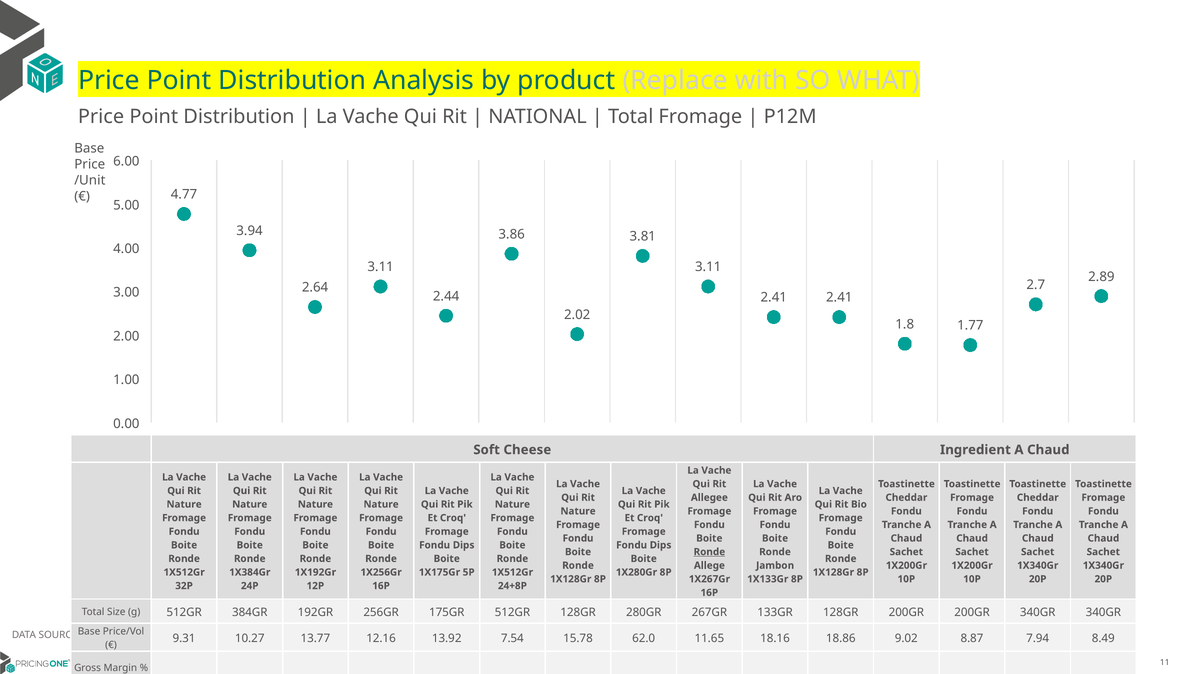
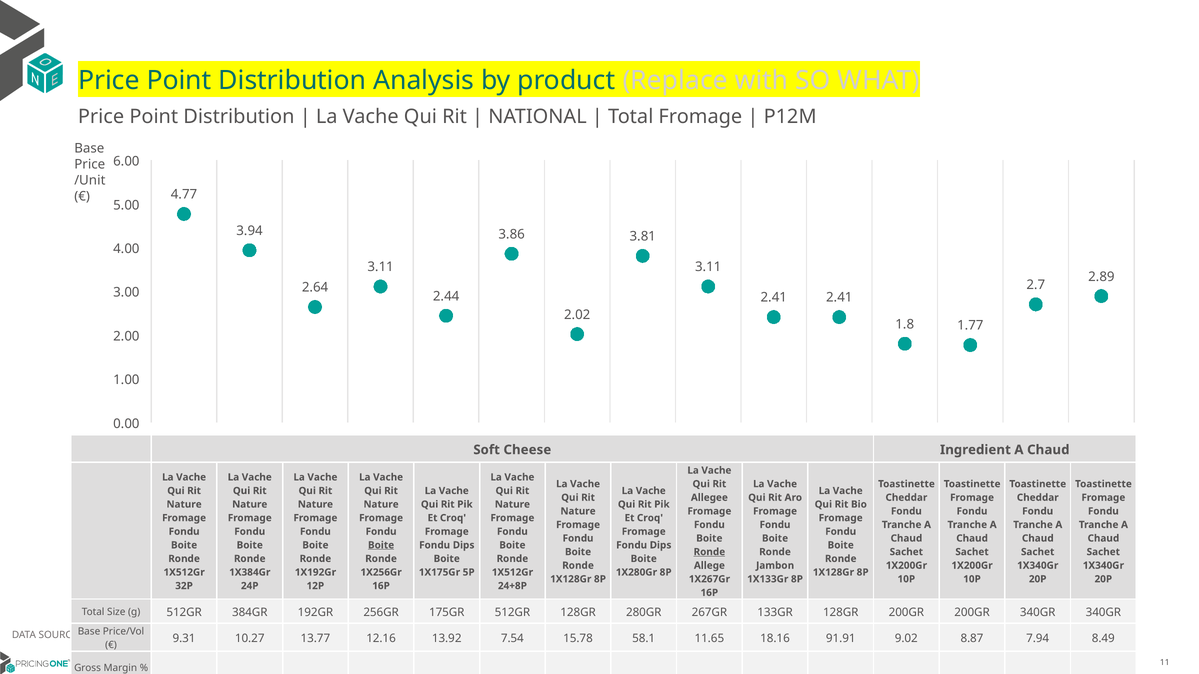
Boite underline: none -> present (381, 545)
62.0: 62.0 -> 58.1 (644, 639)
18.86: 18.86 -> 91.91 (841, 639)
